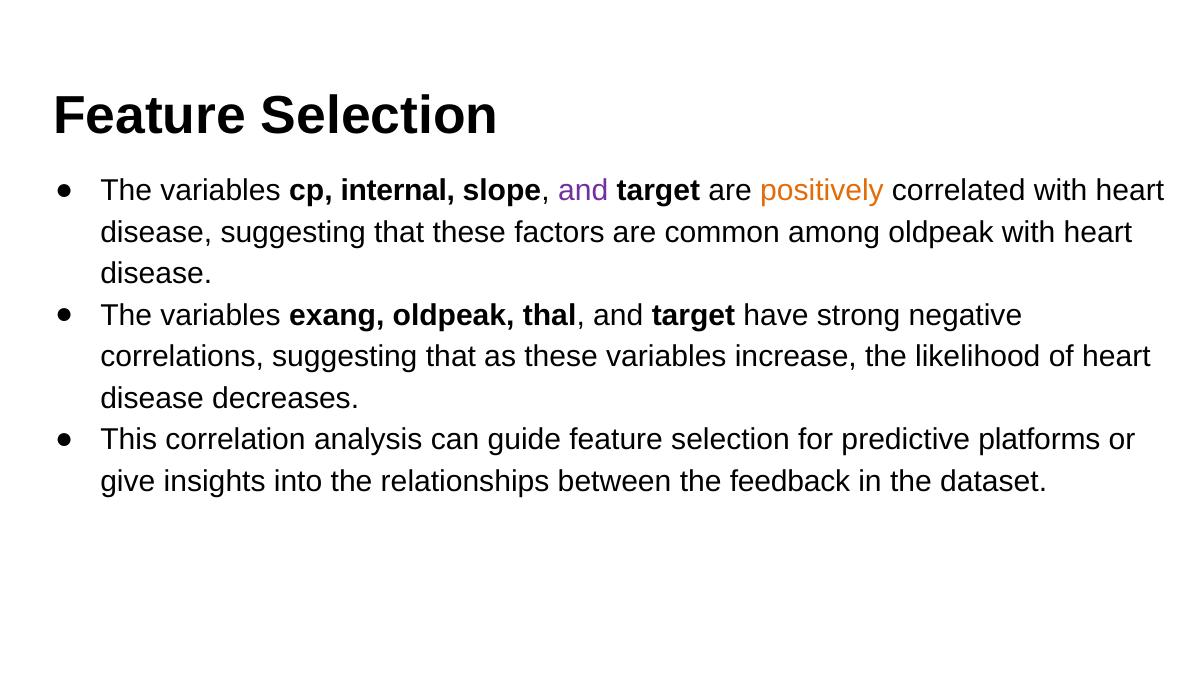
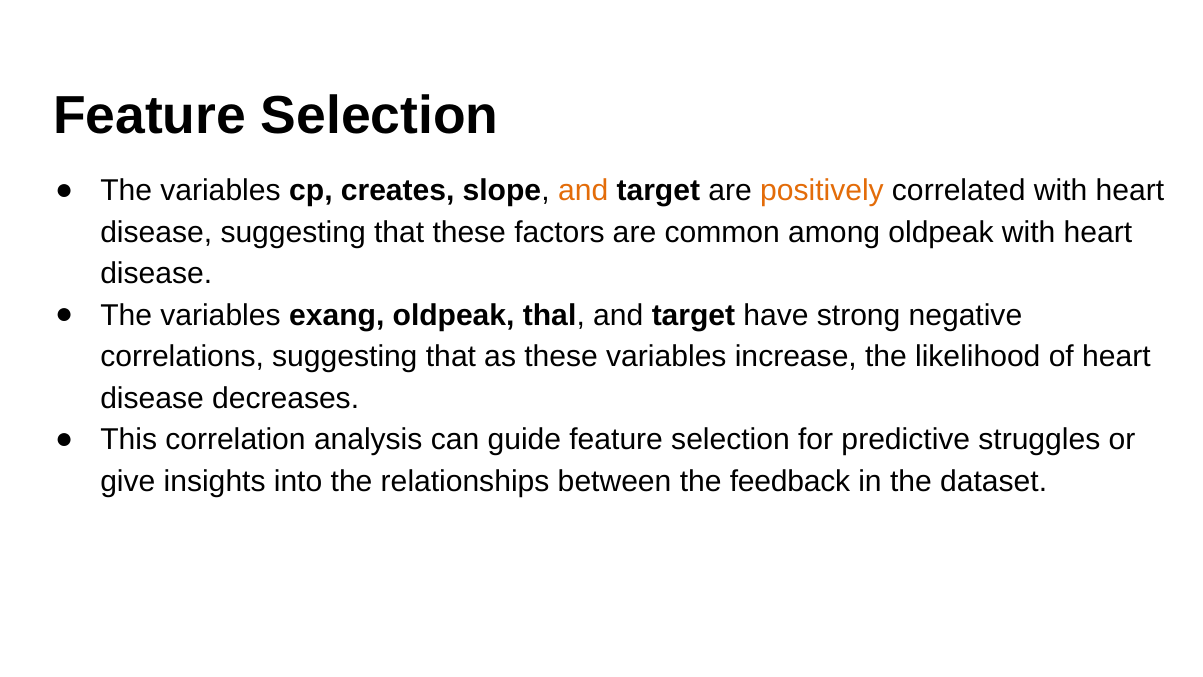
internal: internal -> creates (398, 191)
and colour: purple -> orange (583, 191)
platforms: platforms -> struggles (1039, 440)
